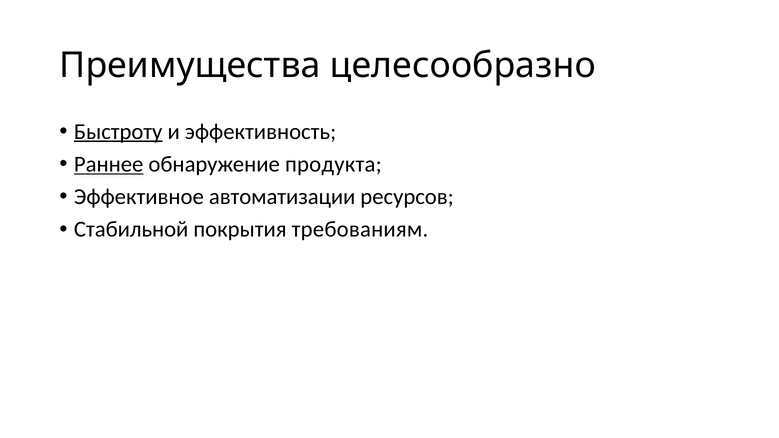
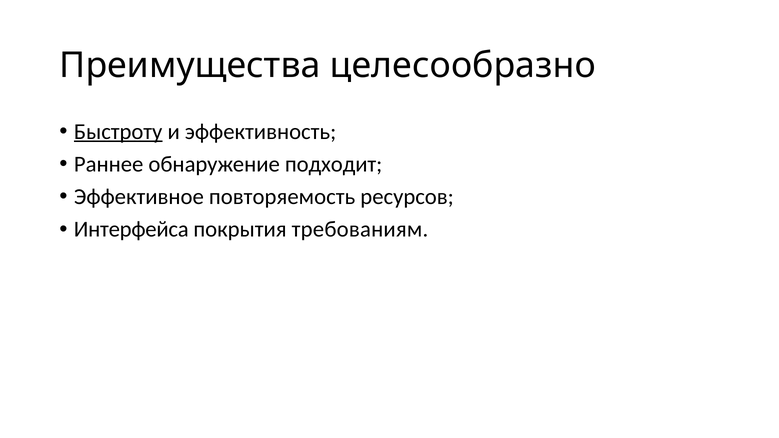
Раннее underline: present -> none (109, 164)
продукта: продукта -> подходит (334, 164)
автоматизации: автоматизации -> повторяемость (282, 197)
Стабильной: Стабильной -> Интерфейса (131, 230)
